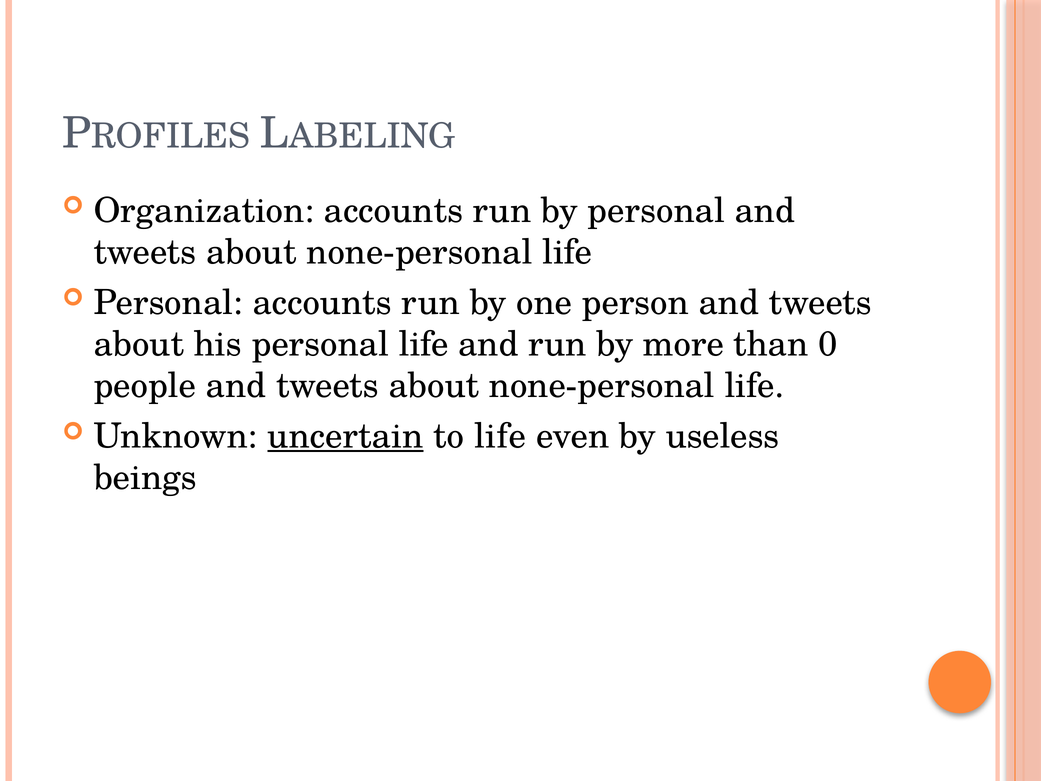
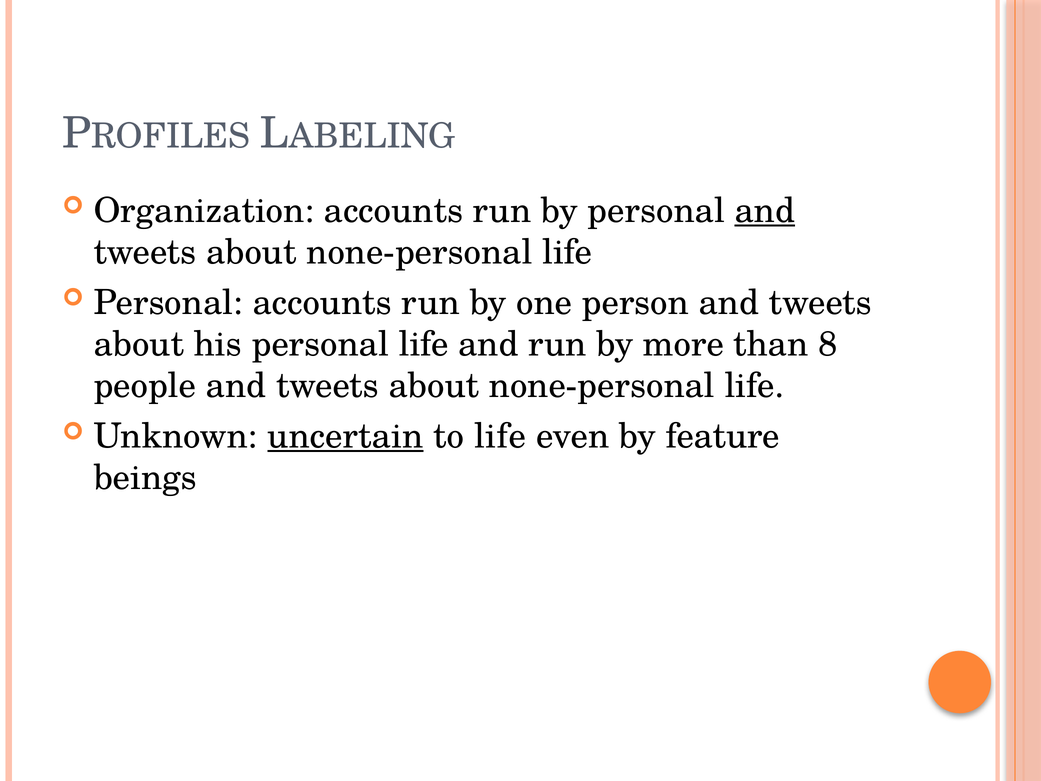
and underline: none -> present (765, 211)
0: 0 -> 8 (828, 344)
useless: useless -> feature (723, 436)
